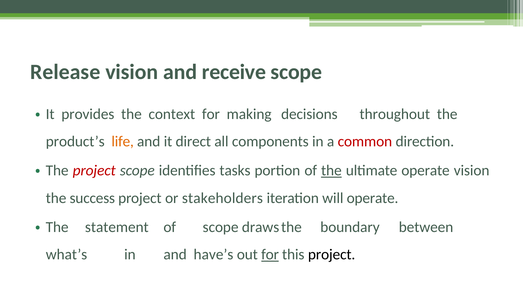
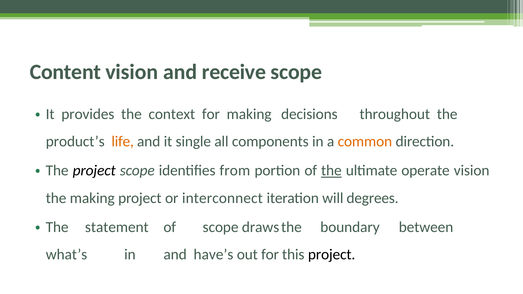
Release: Release -> Content (65, 72)
direct: direct -> single (193, 142)
common colour: red -> orange (365, 142)
project colour: red -> black (94, 171)
tasks: tasks -> from (235, 171)
the success: success -> making (92, 198)
stakeholders: stakeholders -> interconnect (222, 198)
will operate: operate -> degrees (373, 198)
for underline: present -> none (270, 255)
